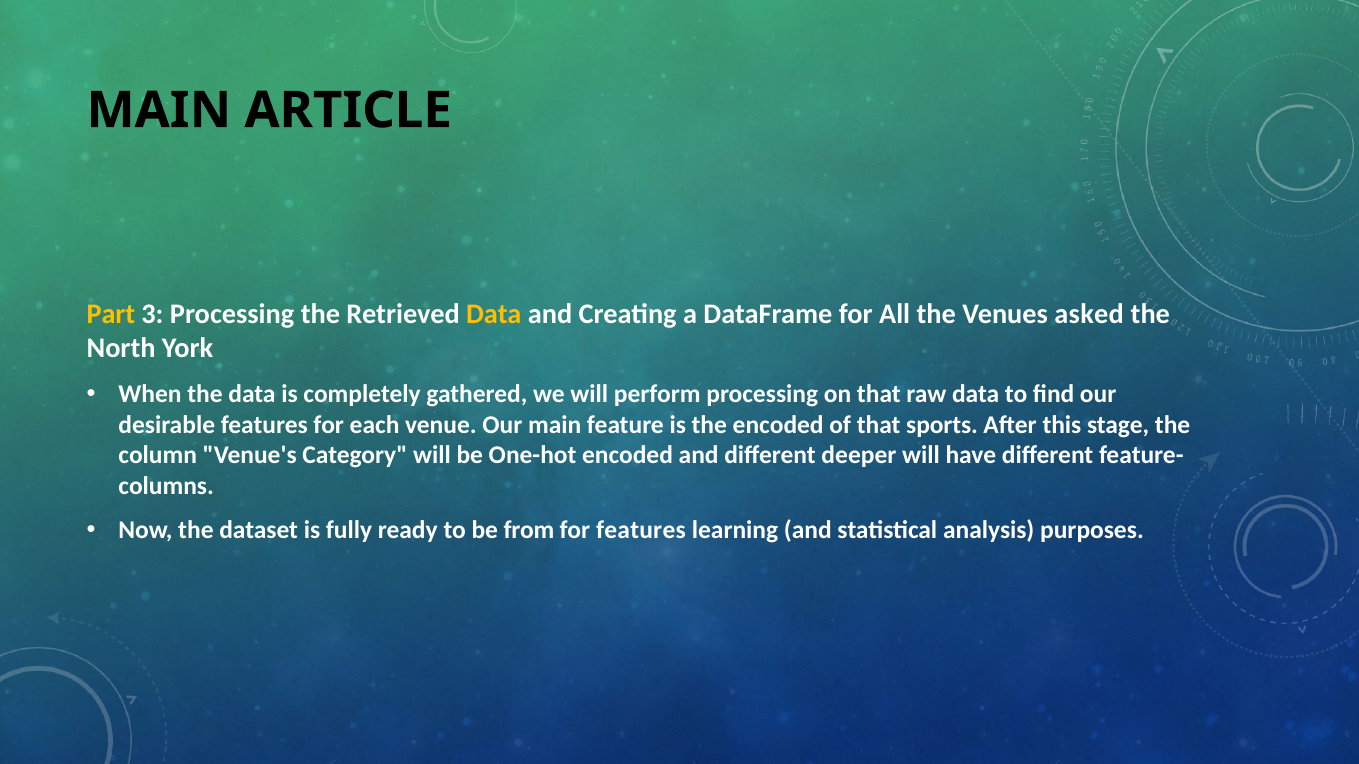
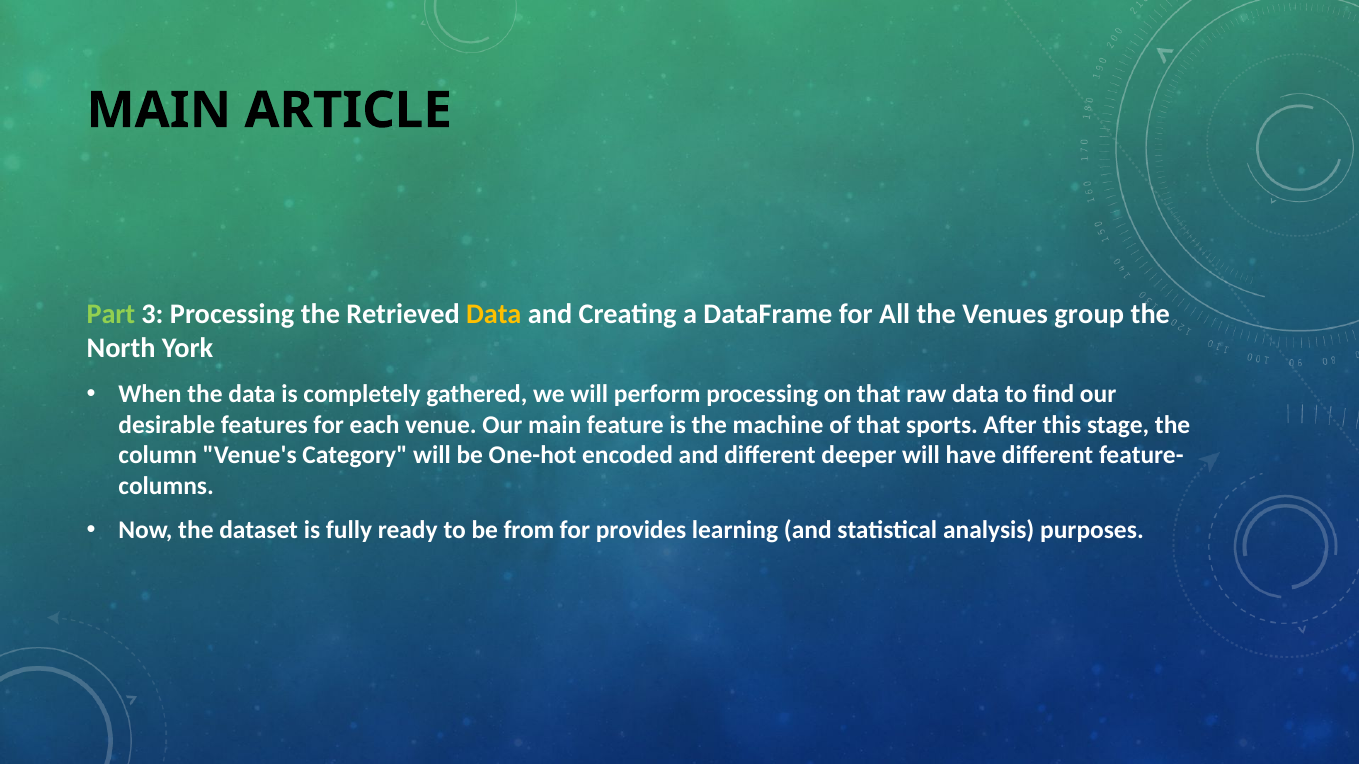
Part colour: yellow -> light green (111, 314)
asked: asked -> group (1089, 314)
the encoded: encoded -> machine (778, 425)
for features: features -> provides (641, 531)
